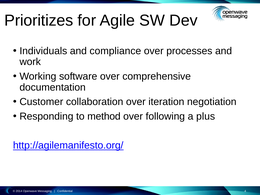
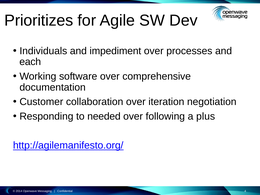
compliance: compliance -> impediment (115, 51)
work: work -> each (30, 62)
method: method -> needed (104, 116)
